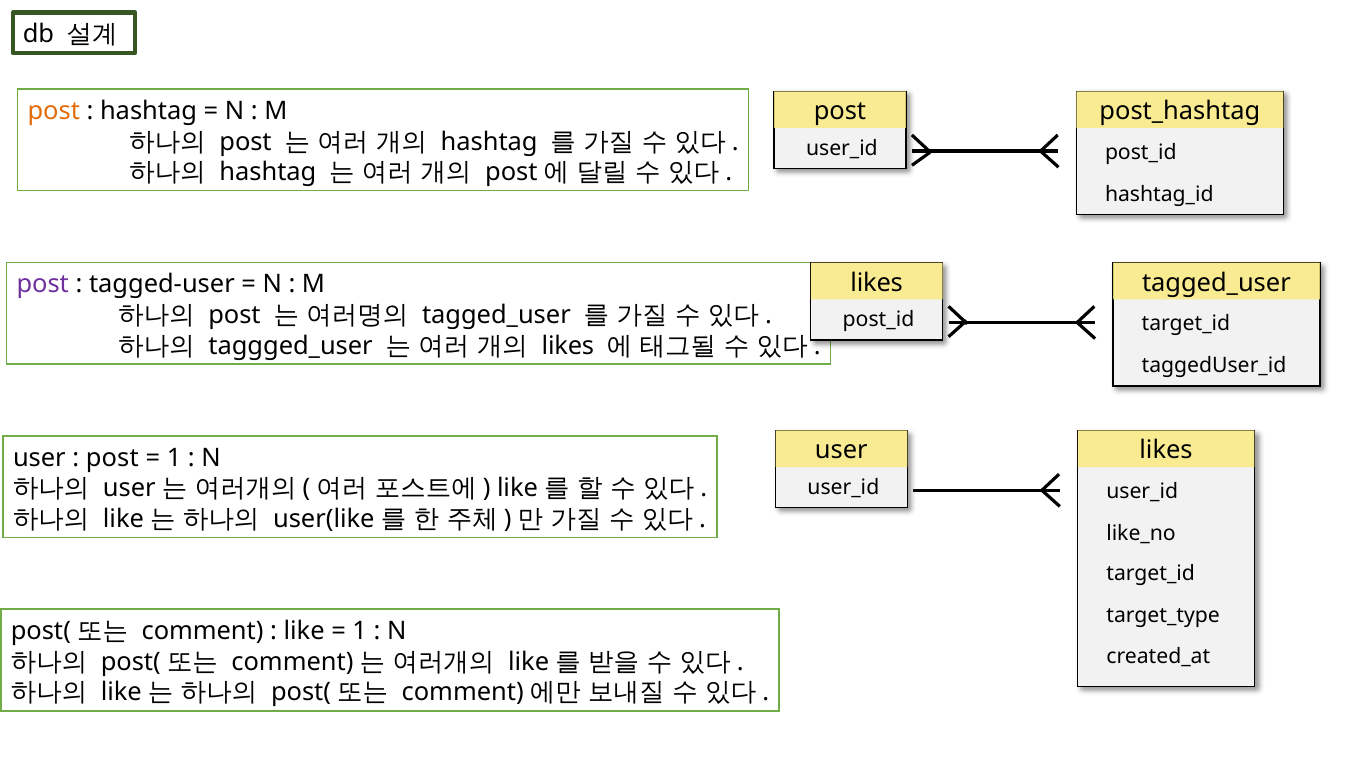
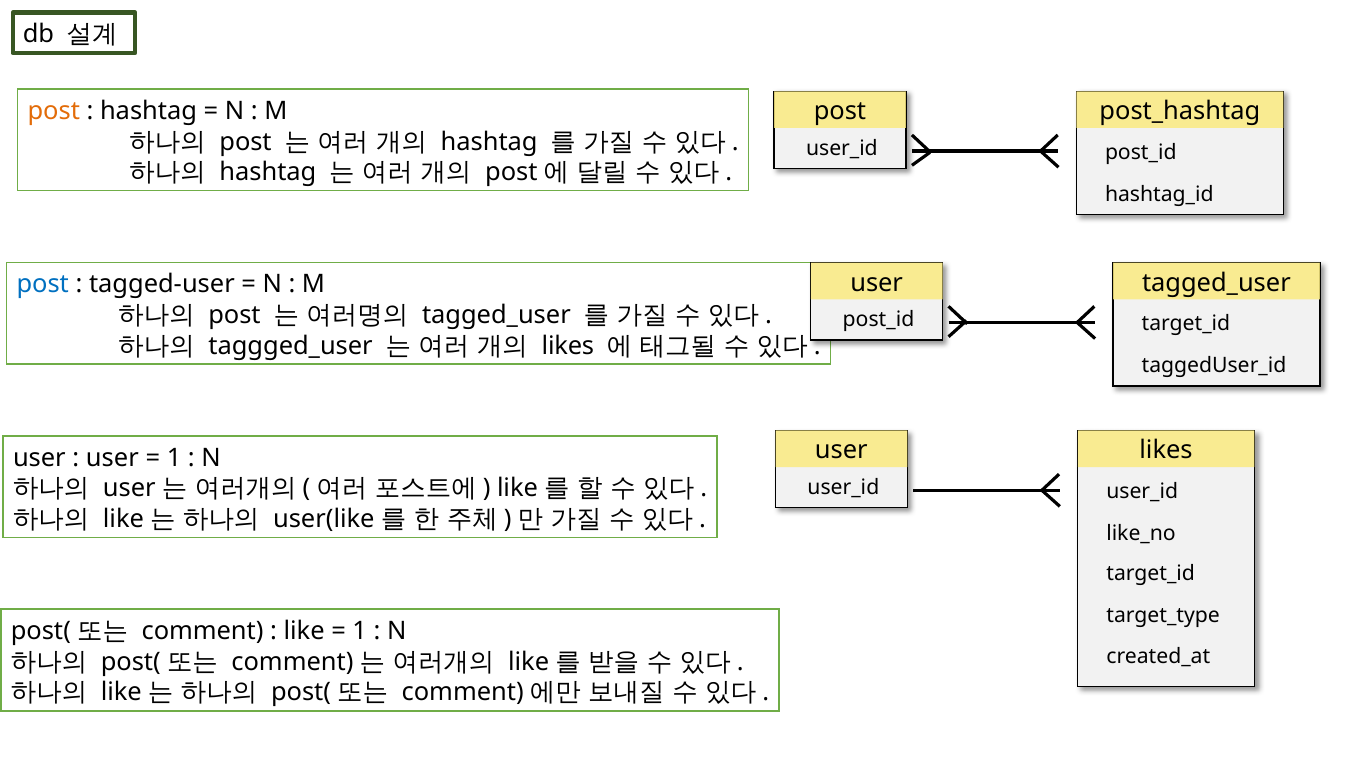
likes: likes -> user (877, 283)
post colour: purple -> blue (43, 284)
post: post -> user (112, 458)
